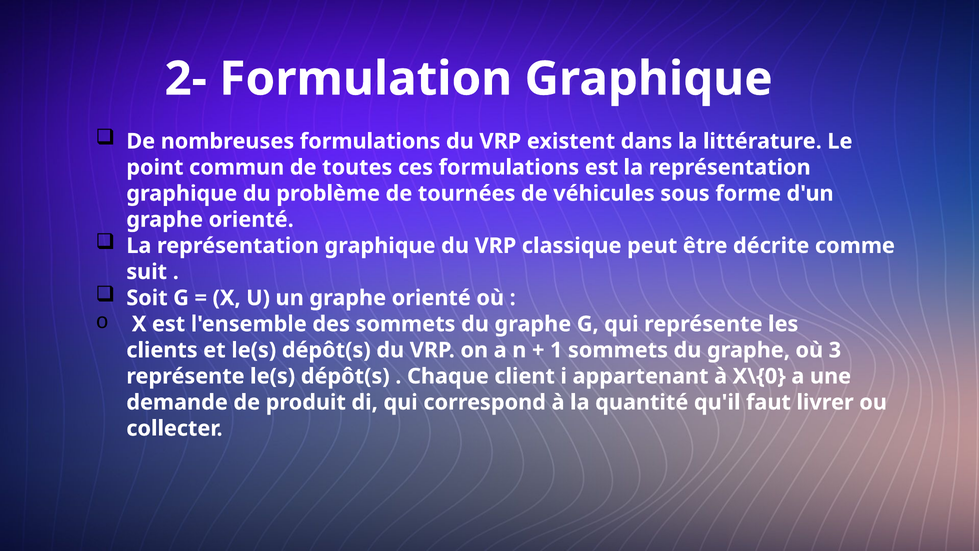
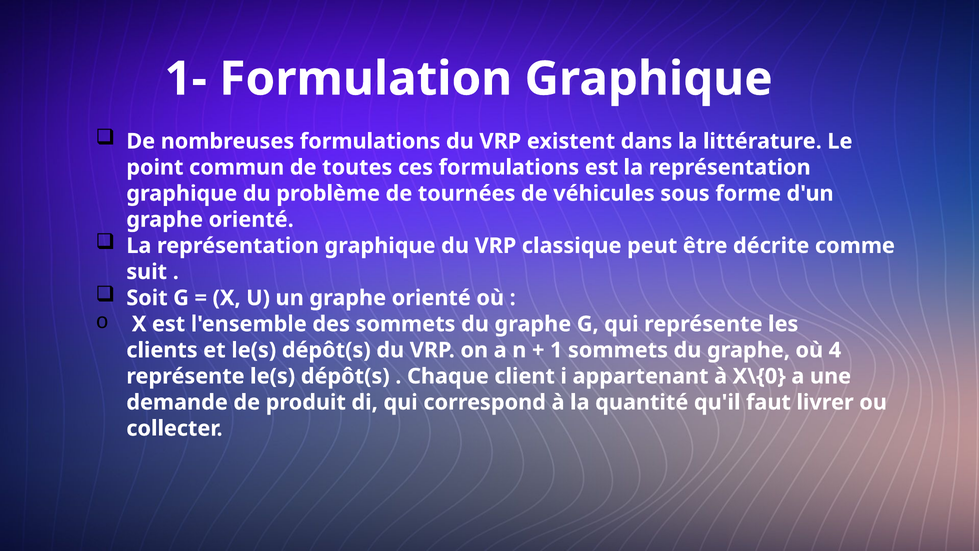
2-: 2- -> 1- (186, 79)
3: 3 -> 4 (835, 350)
